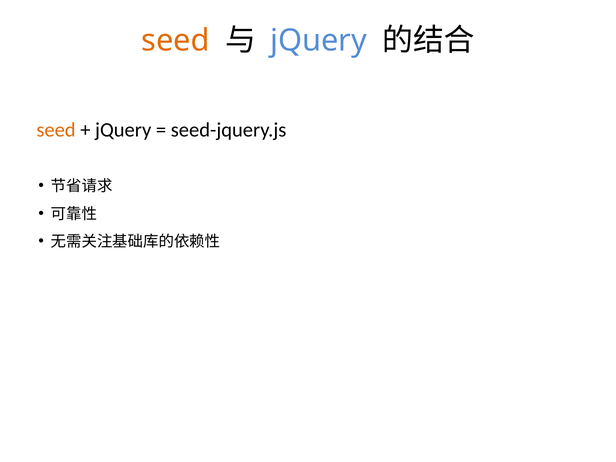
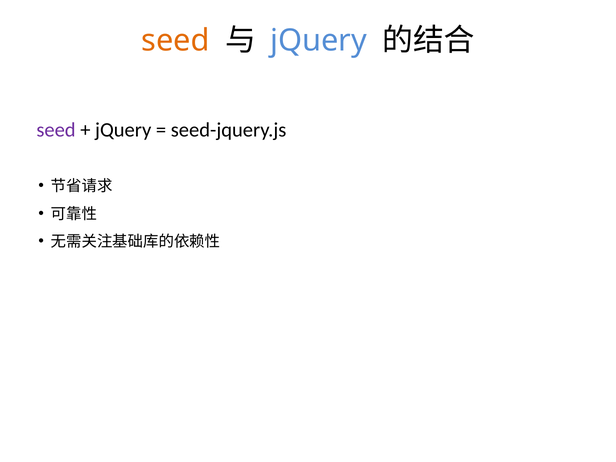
seed colour: orange -> purple (56, 130)
